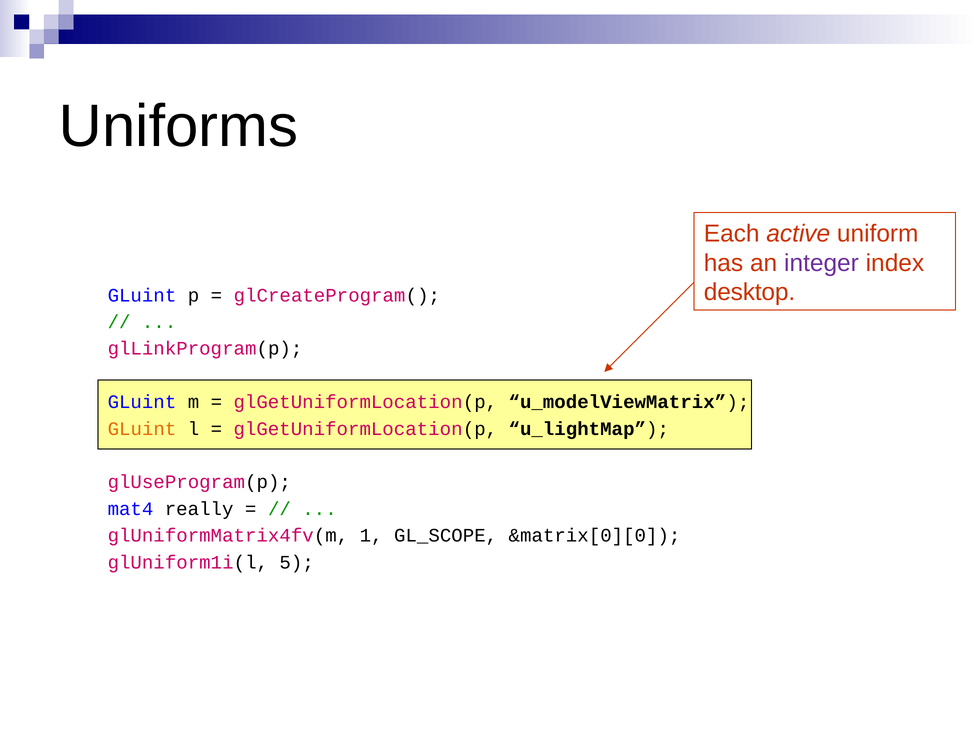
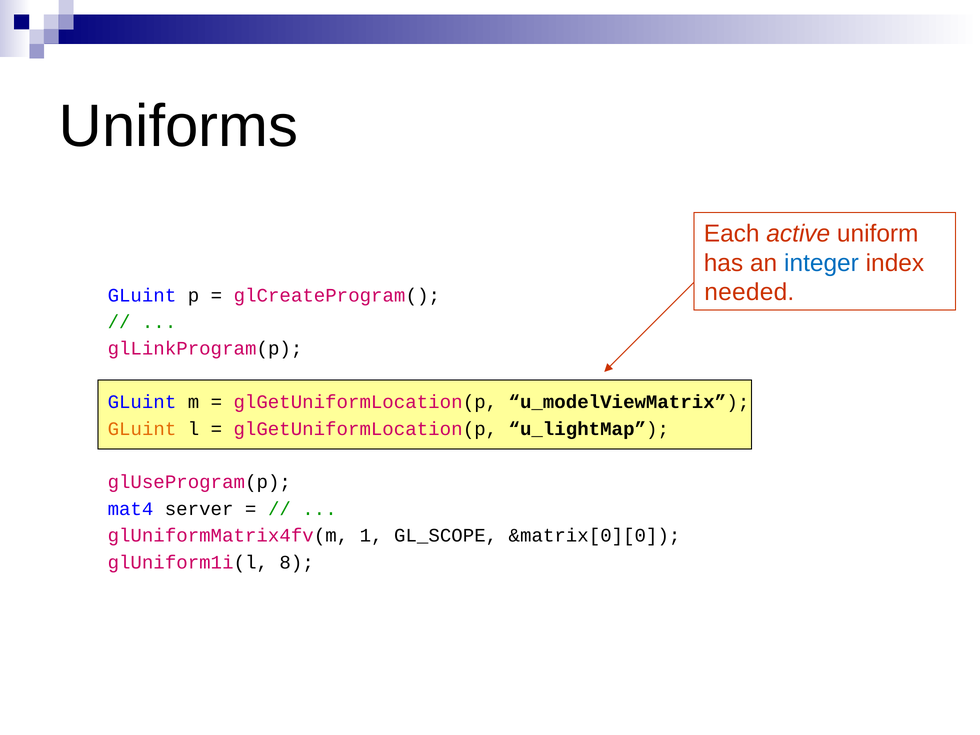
integer colour: purple -> blue (821, 263)
desktop: desktop -> needed (749, 292)
really: really -> server (199, 509)
5: 5 -> 8 (297, 562)
